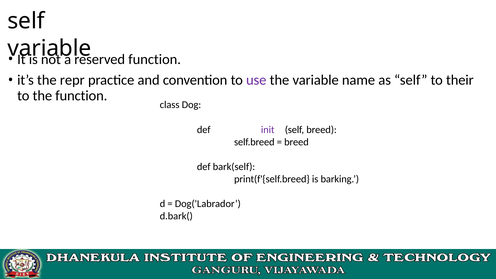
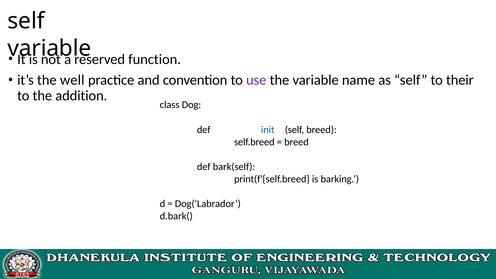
repr: repr -> well (72, 80)
the function: function -> addition (81, 96)
init colour: purple -> blue (268, 130)
